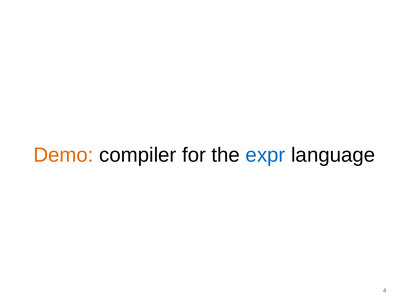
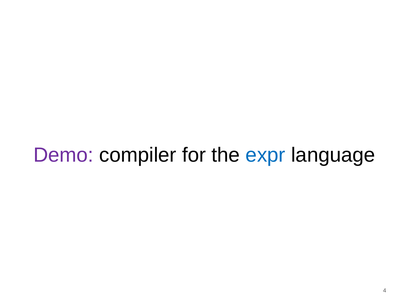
Demo colour: orange -> purple (64, 155)
